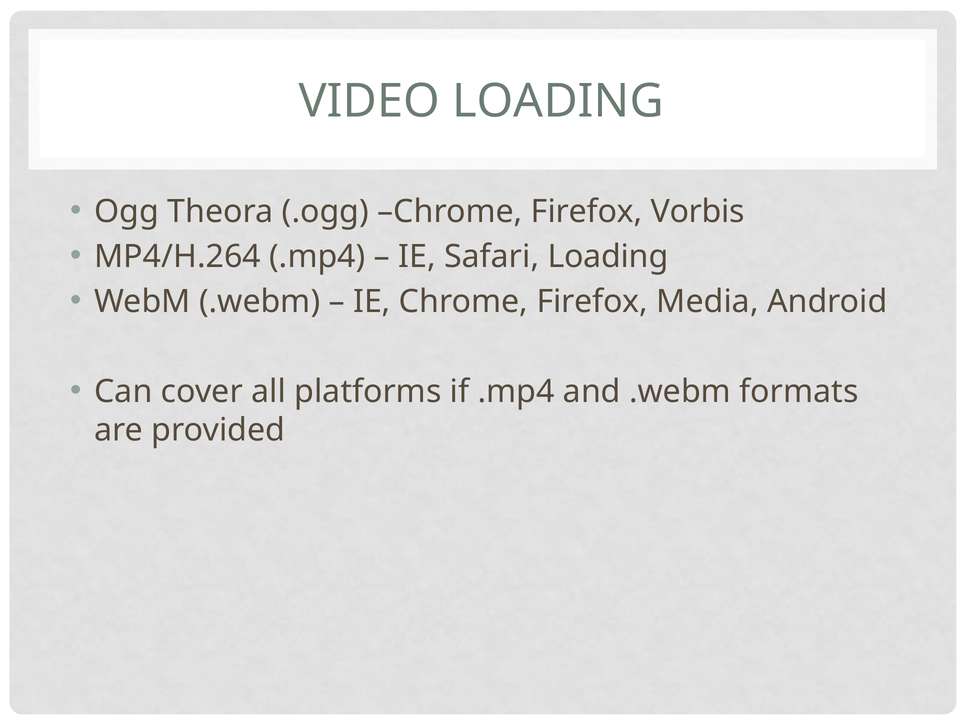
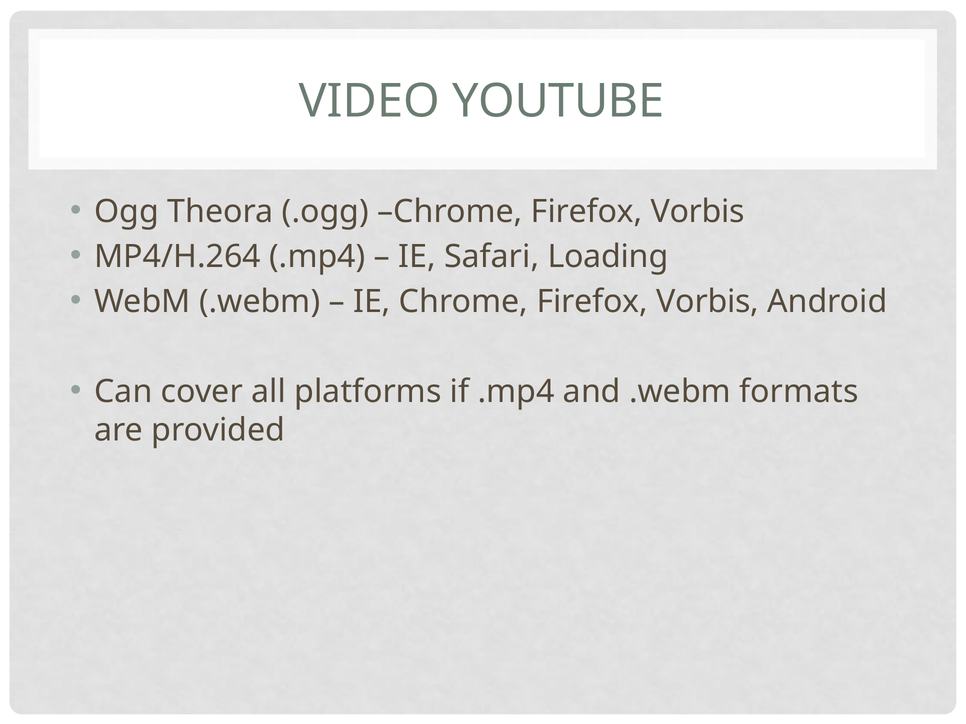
VIDEO LOADING: LOADING -> YOUTUBE (558, 101)
IE Chrome Firefox Media: Media -> Vorbis (708, 302)
